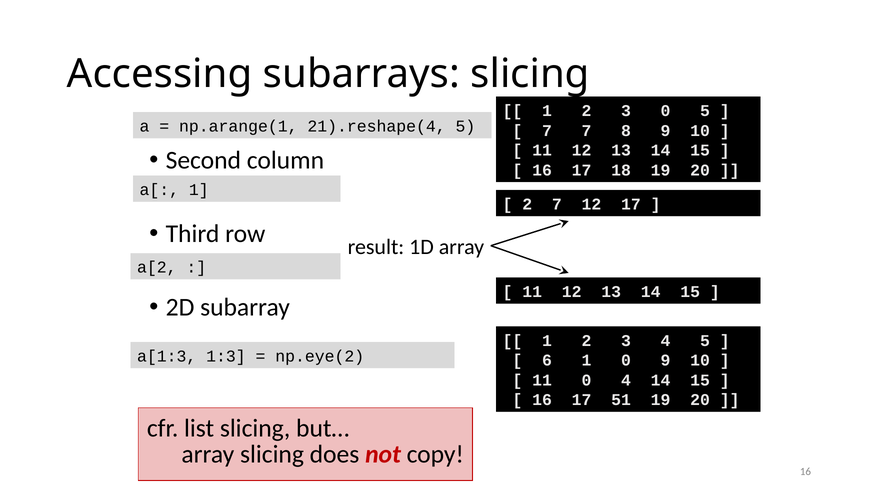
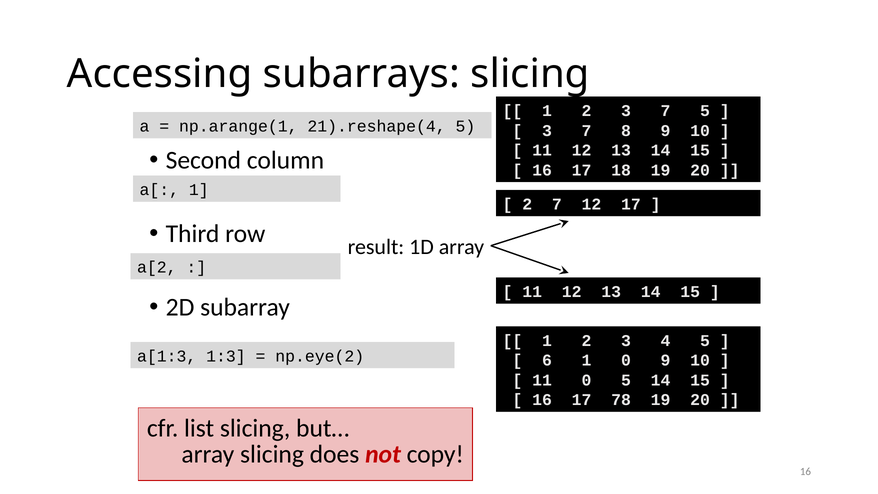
2 3 0: 0 -> 7 (666, 111)
7: 7 -> 3 (547, 131)
0 4: 4 -> 5 (626, 380)
51: 51 -> 78 (621, 400)
